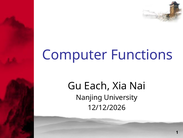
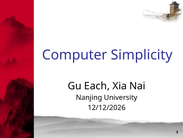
Functions: Functions -> Simplicity (142, 55)
